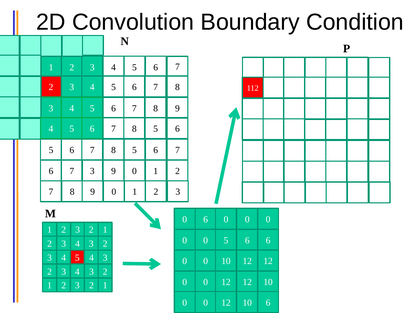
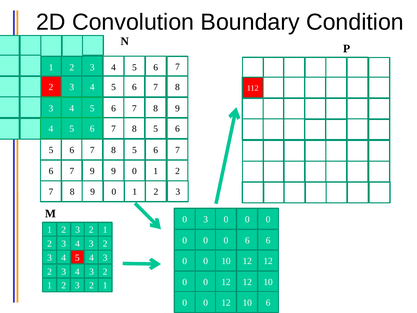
7 3: 3 -> 9 (92, 171)
0 6: 6 -> 3 (206, 219)
5: 5 -> 0 (226, 240)
